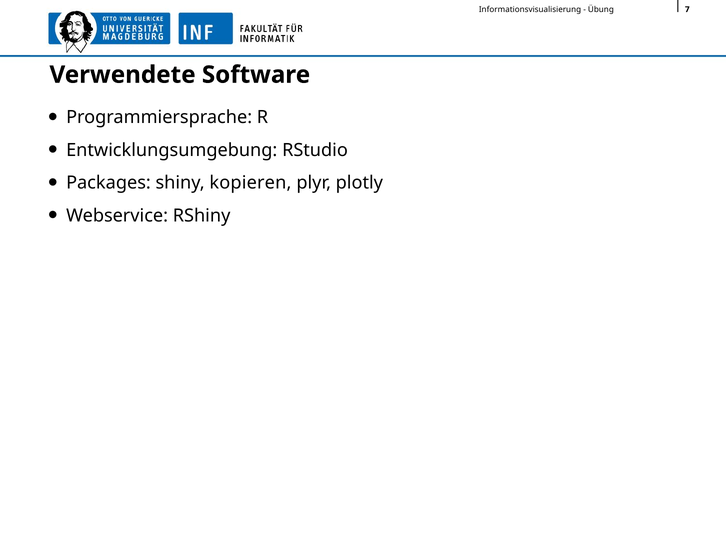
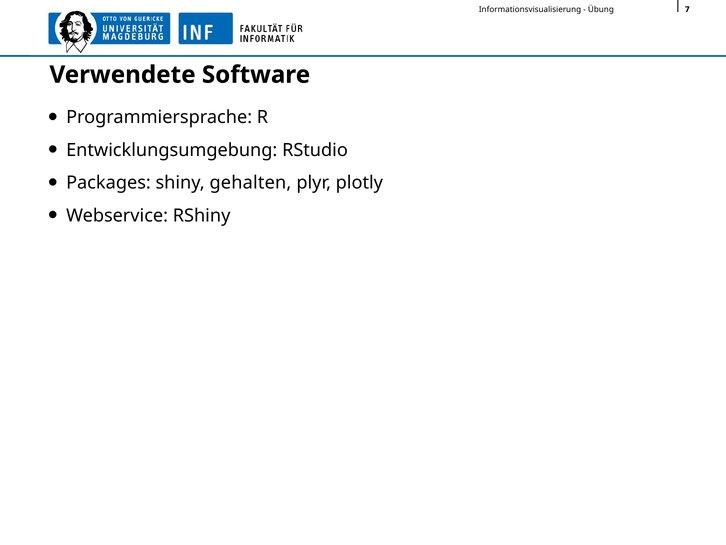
kopieren: kopieren -> gehalten (250, 183)
